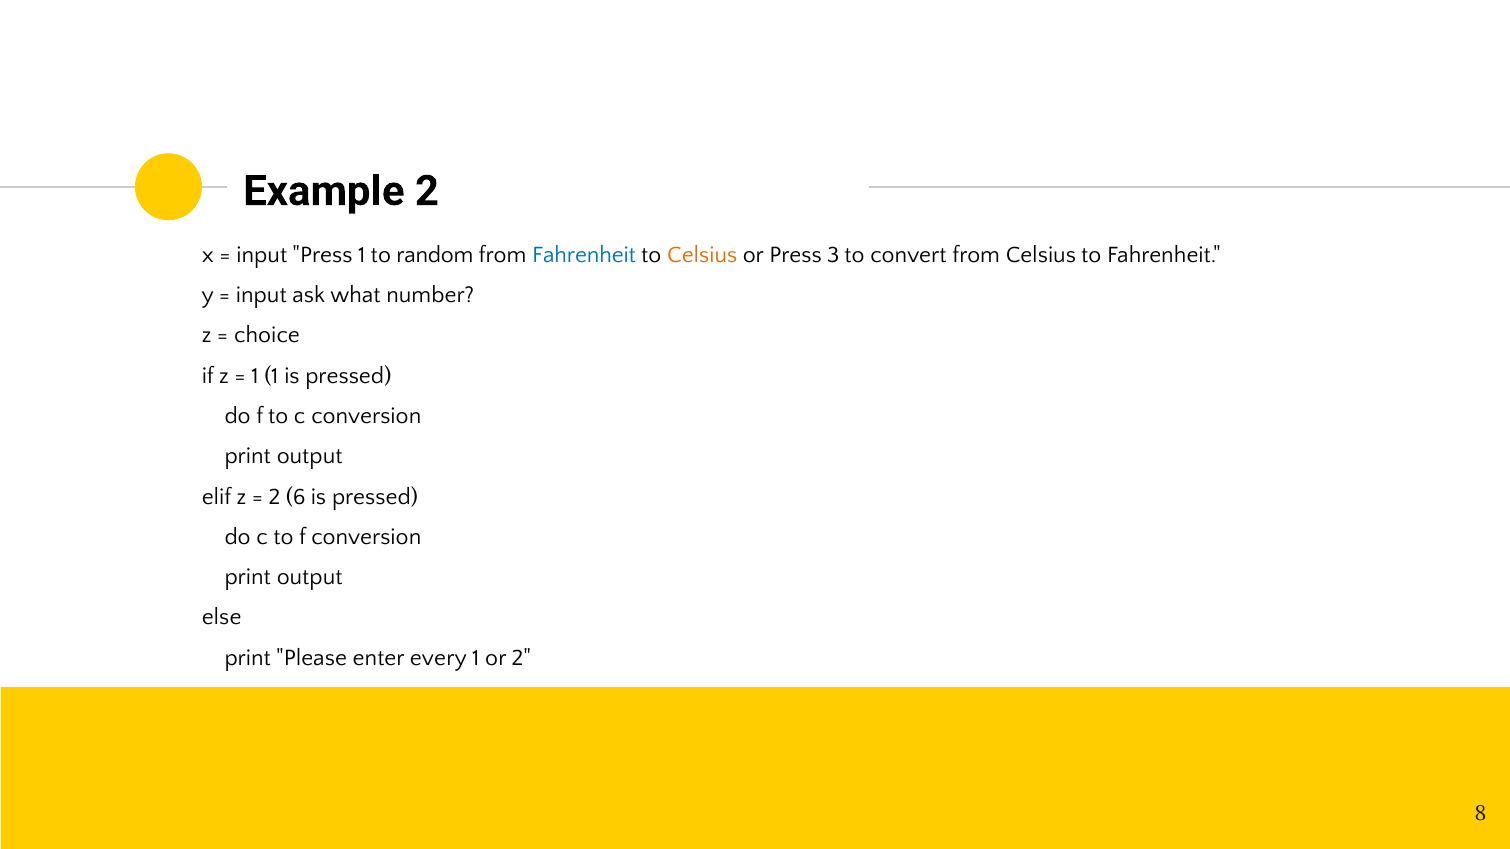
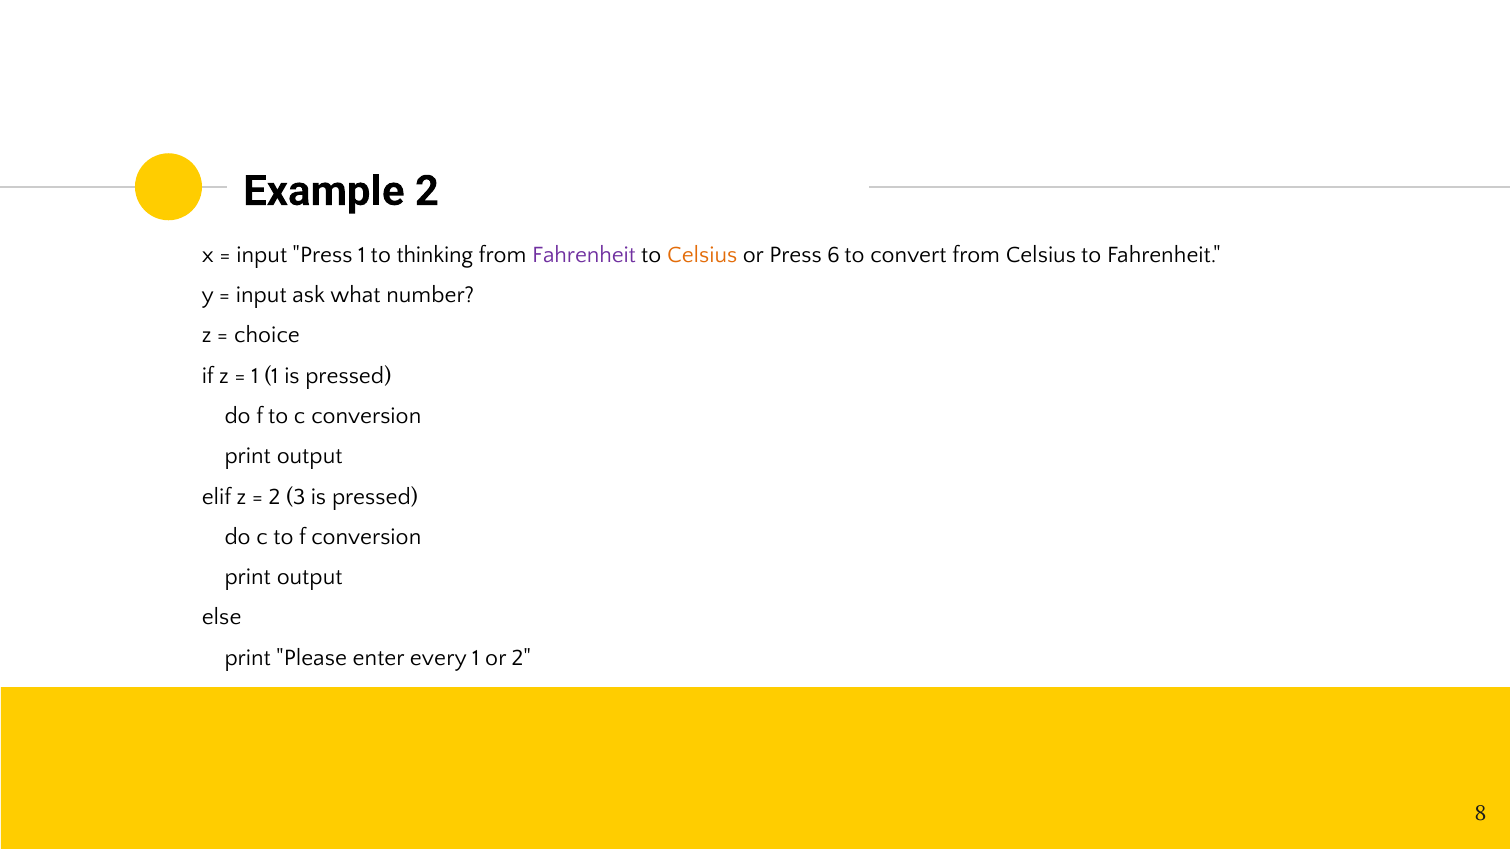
random: random -> thinking (435, 255)
Fahrenheit colour: blue -> purple (584, 255)
3: 3 -> 6 (833, 255)
6: 6 -> 3 (296, 497)
